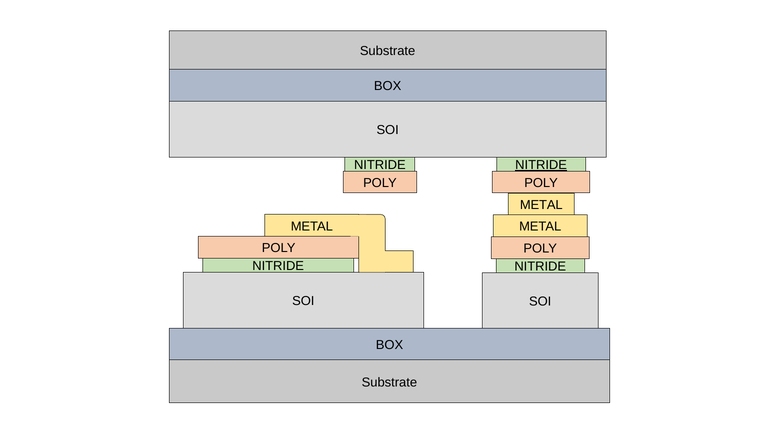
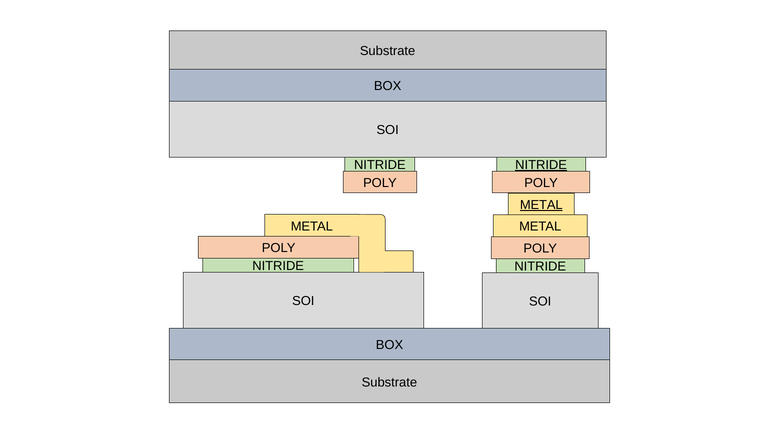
METAL underline: none -> present (541, 205)
